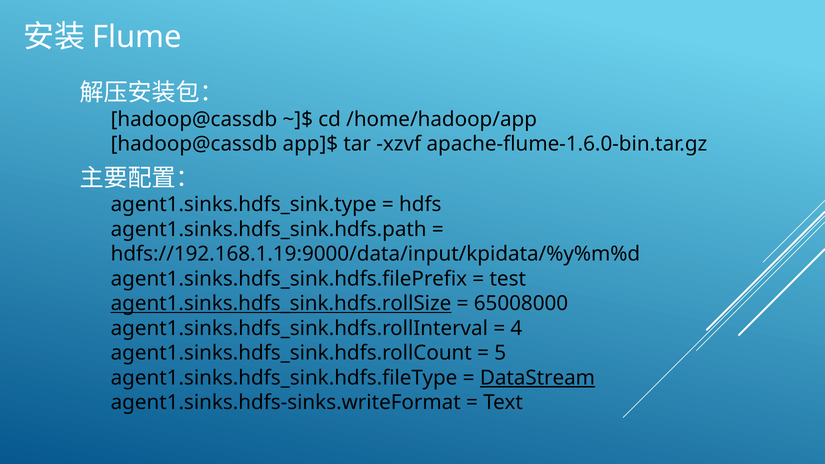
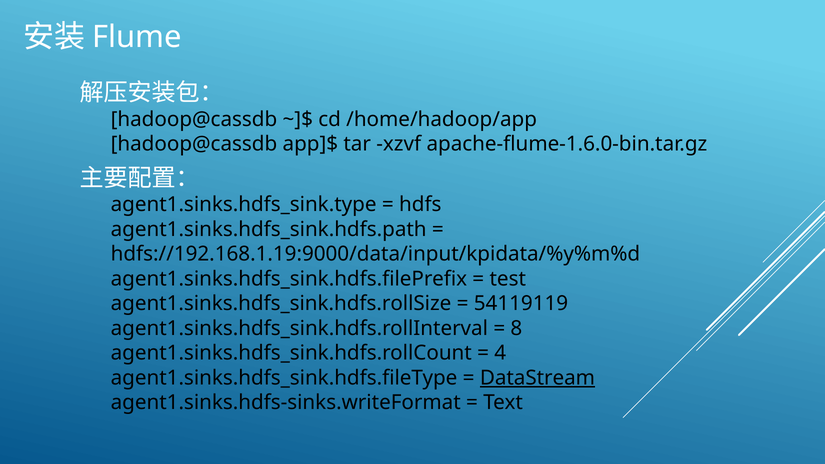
agent1.sinks.hdfs_sink.hdfs.rollSize underline: present -> none (281, 304)
65008000: 65008000 -> 54119119 (521, 304)
4: 4 -> 8 (516, 328)
5: 5 -> 4 (500, 353)
